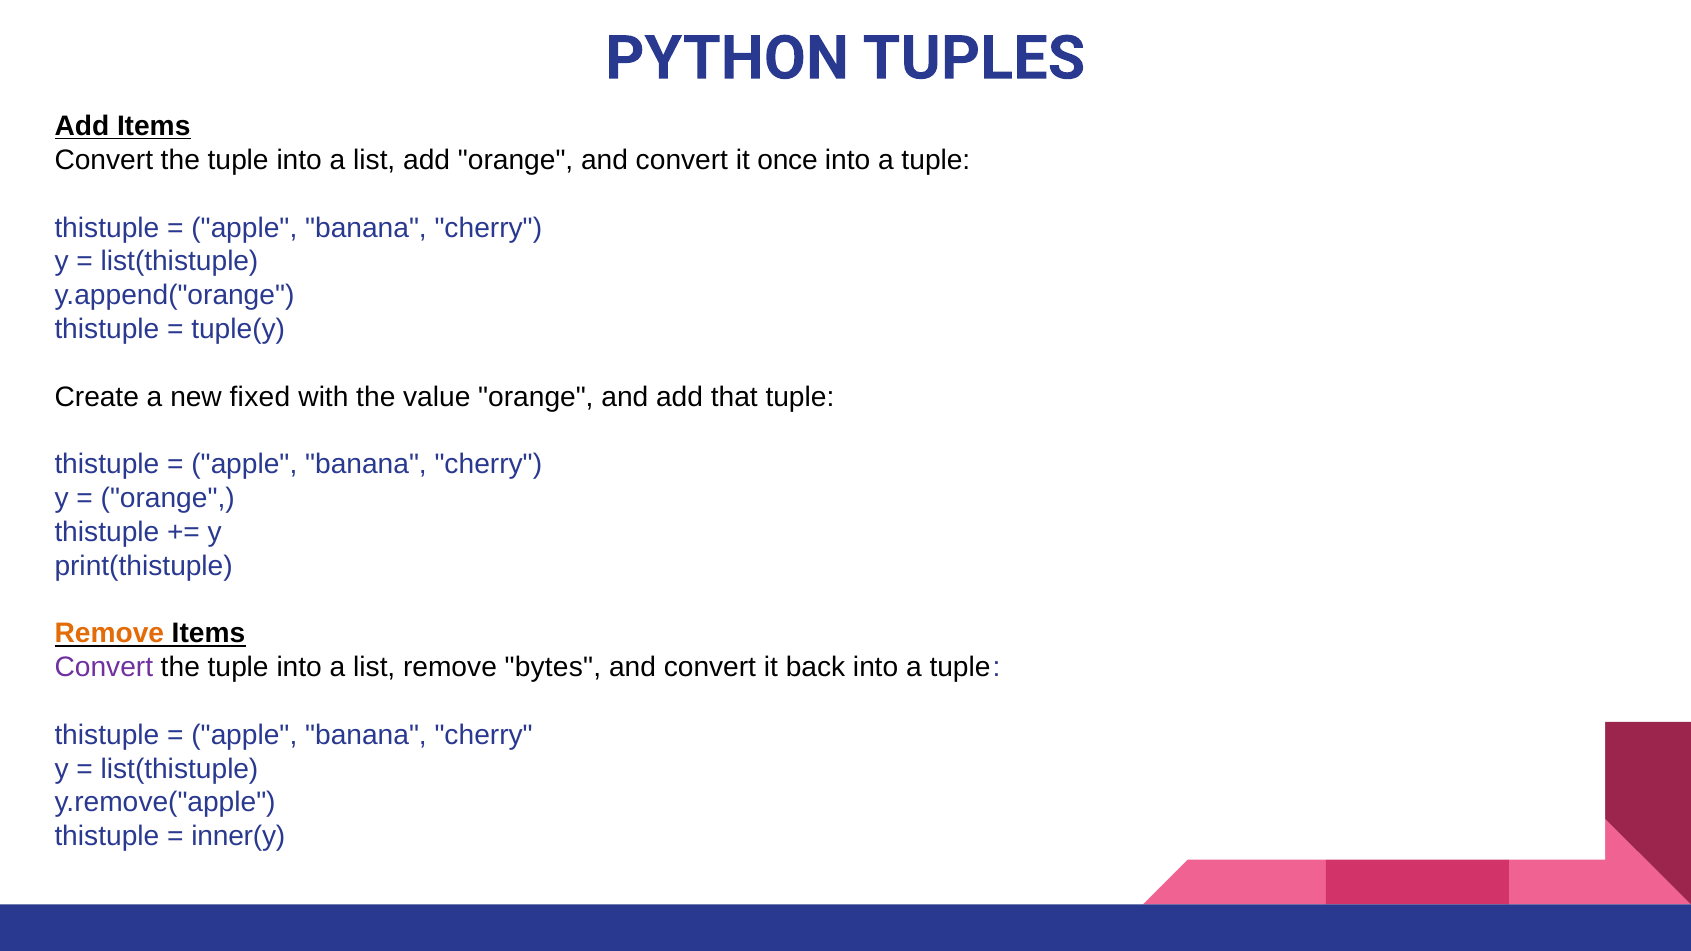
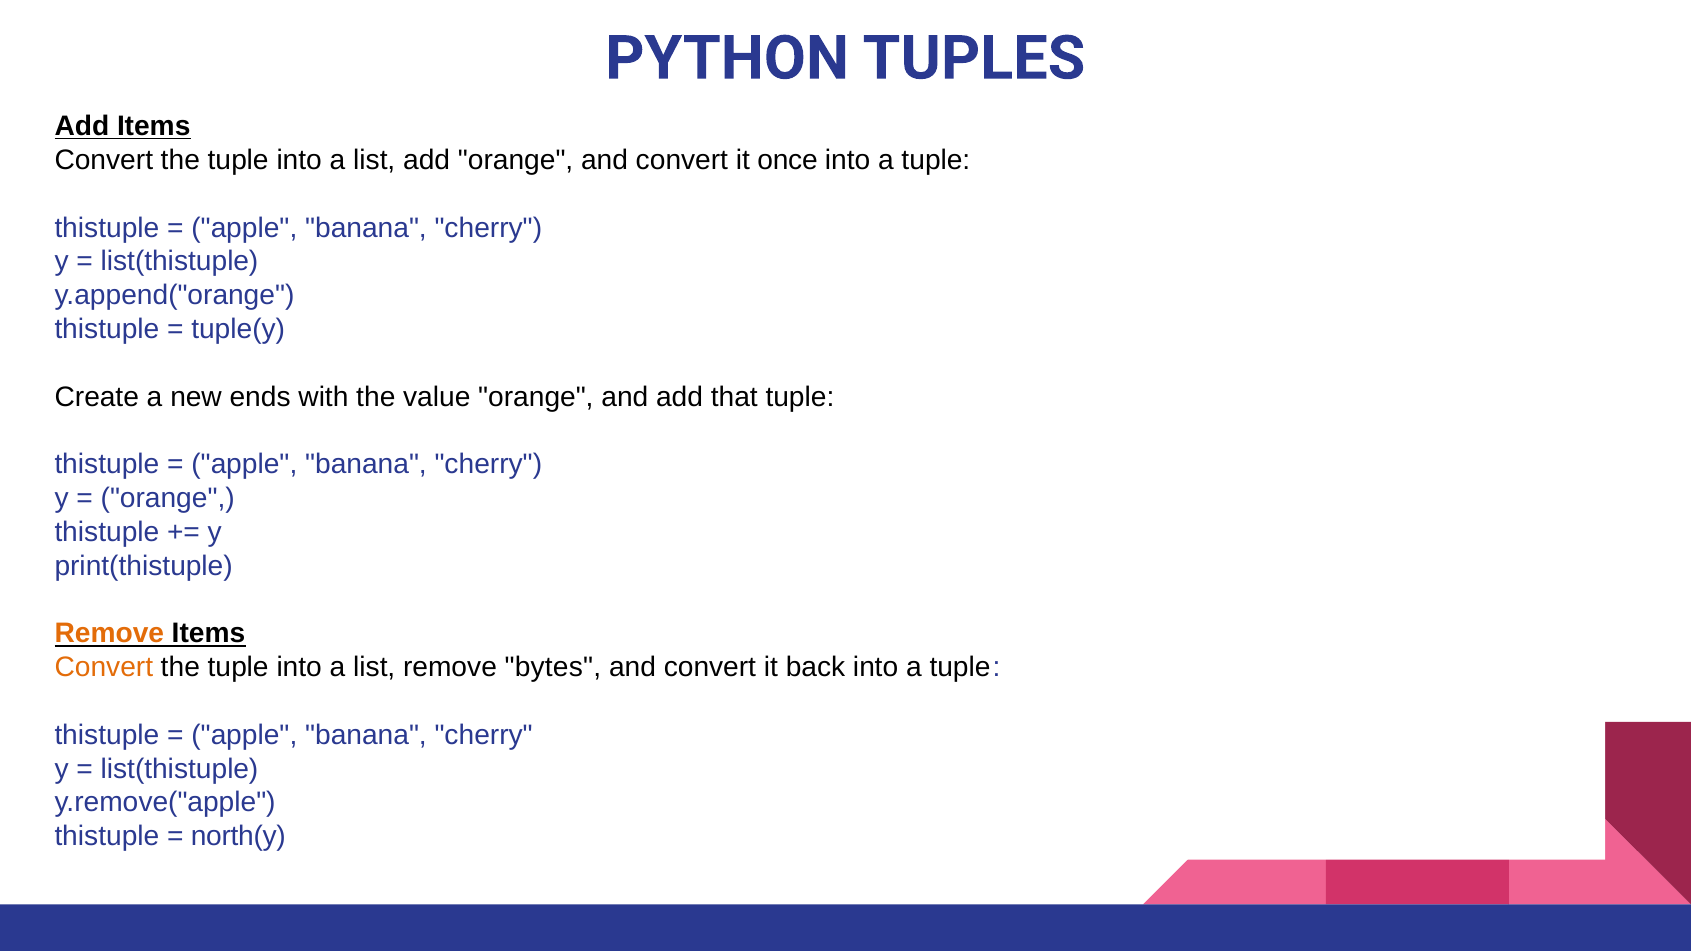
fixed: fixed -> ends (260, 397)
Convert colour: purple -> orange (104, 668)
inner(y: inner(y -> north(y (238, 837)
